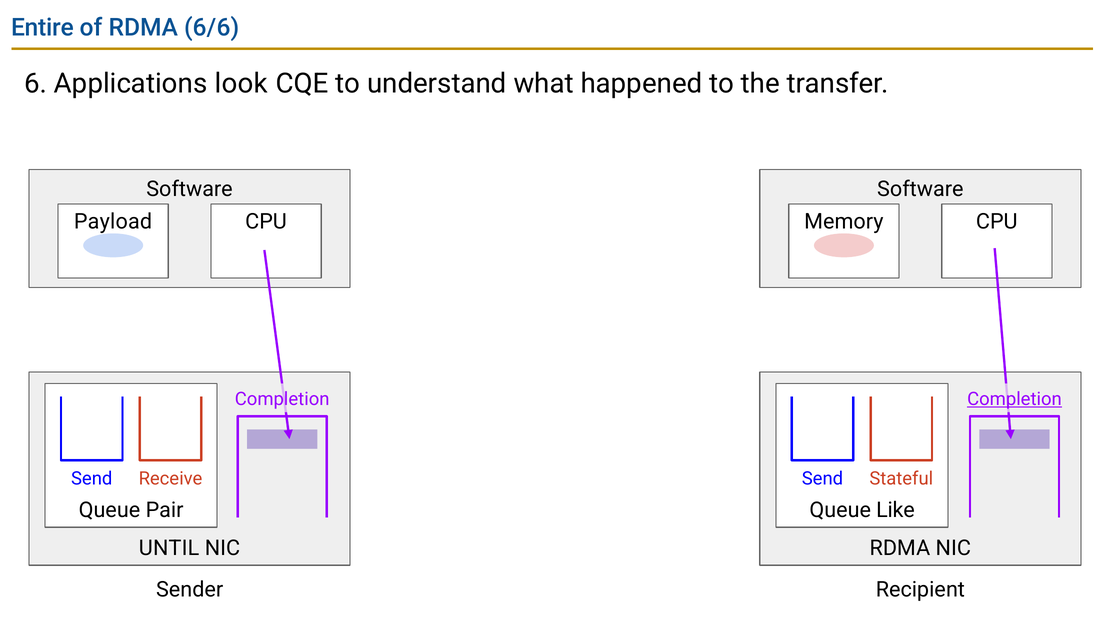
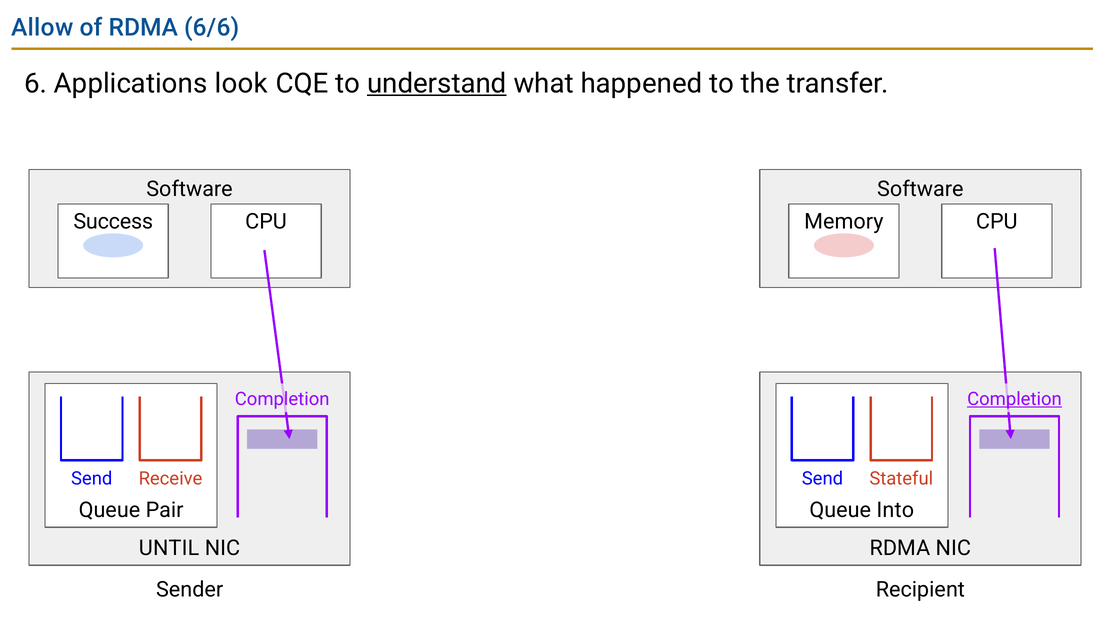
Entire: Entire -> Allow (42, 28)
understand underline: none -> present (437, 83)
Payload: Payload -> Success (113, 222)
Like: Like -> Into (895, 511)
